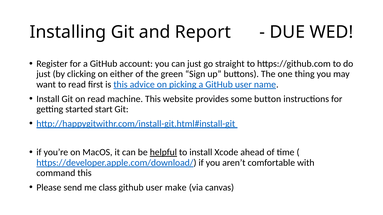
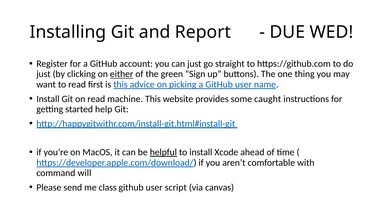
either underline: none -> present (122, 74)
button: button -> caught (268, 99)
start: start -> help (104, 109)
command this: this -> will (84, 173)
make: make -> script (176, 188)
